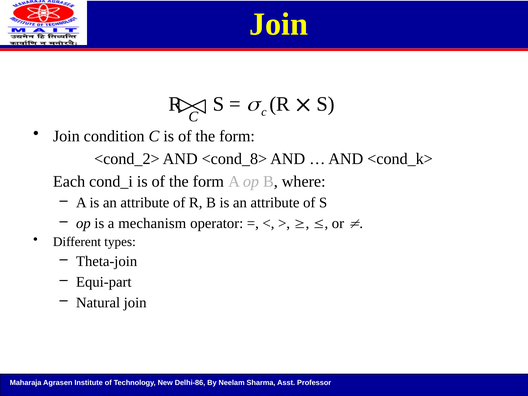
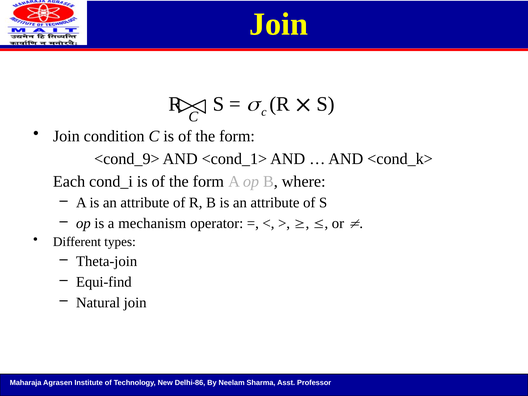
<cond_2>: <cond_2> -> <cond_9> (127, 159)
<cond_8>: <cond_8> -> <cond_1> (234, 159)
Equi-part: Equi-part -> Equi-find (104, 282)
